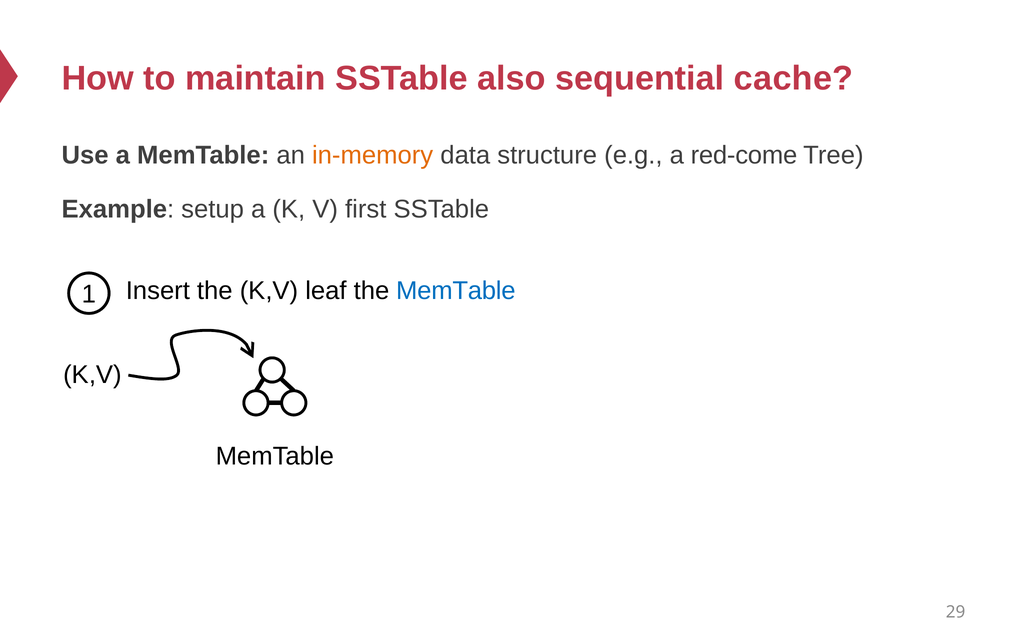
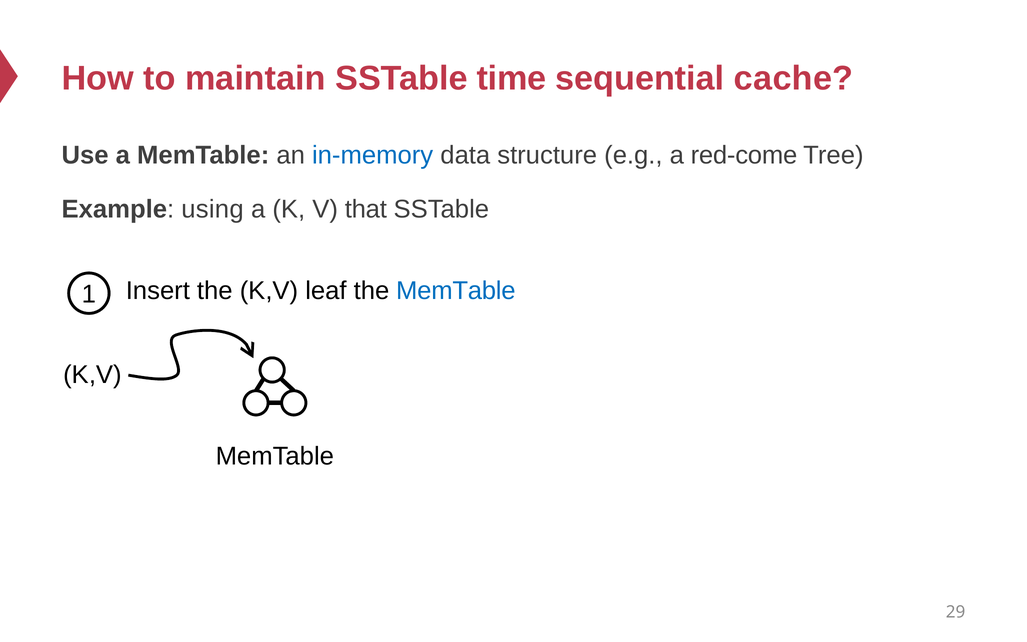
also: also -> time (512, 79)
in-memory colour: orange -> blue (373, 155)
setup: setup -> using (212, 209)
first: first -> that (366, 209)
